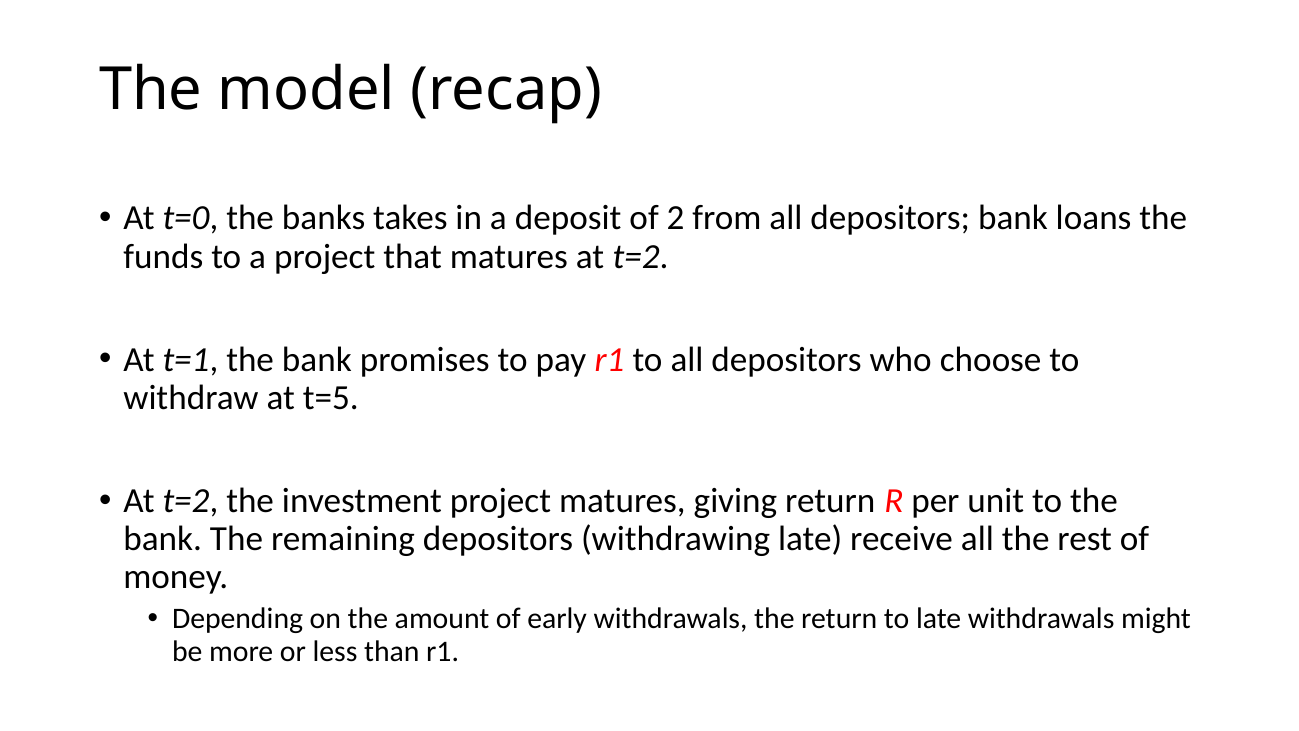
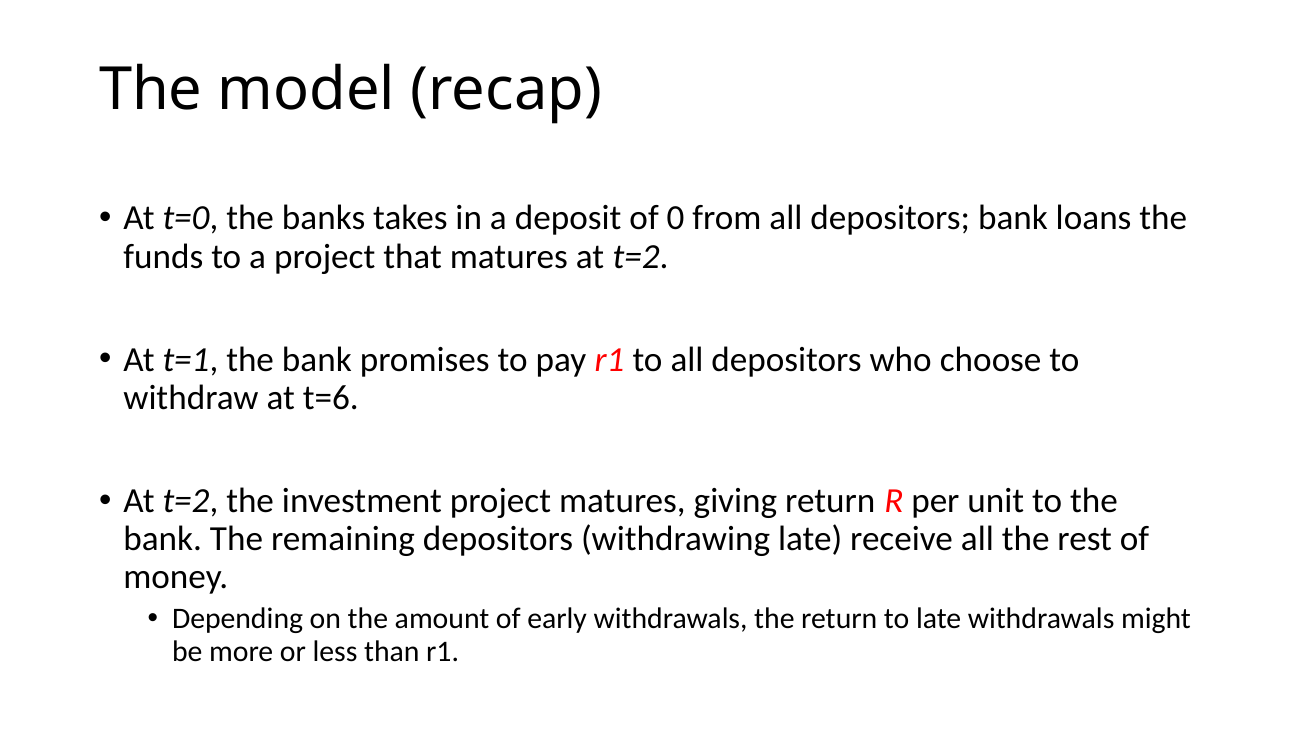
2: 2 -> 0 (676, 218)
t=5: t=5 -> t=6 (331, 398)
